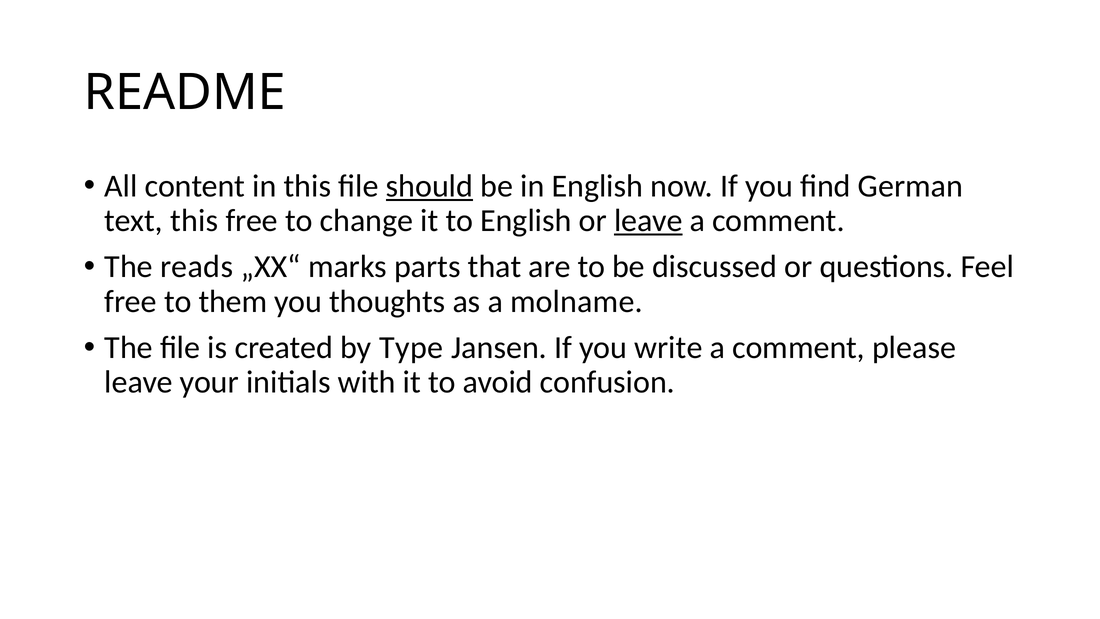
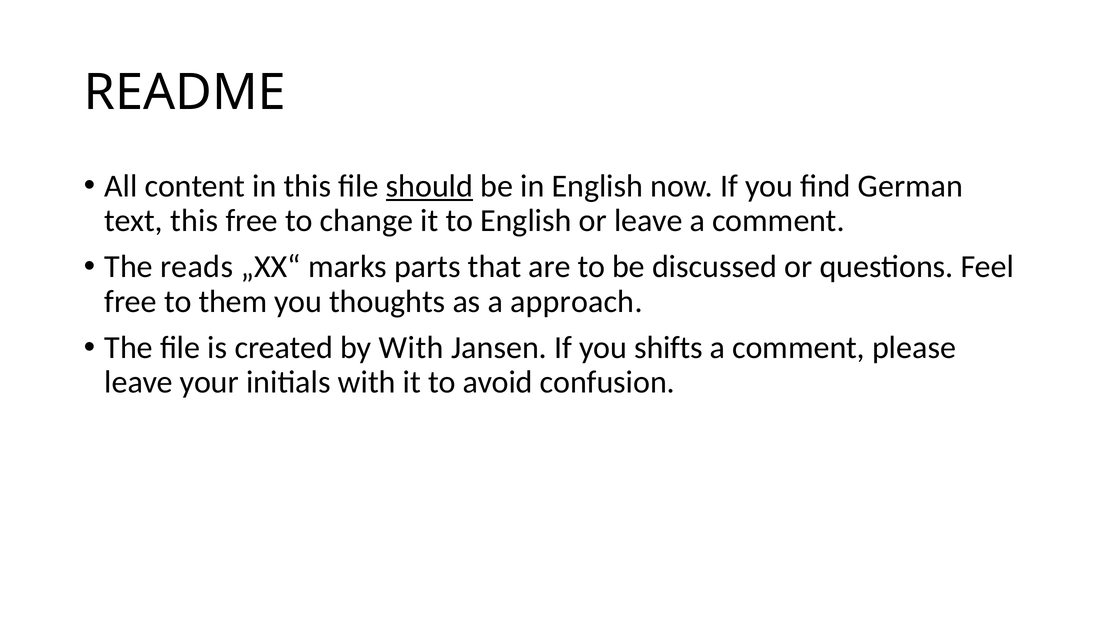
leave underline: present -> none (648, 221)
molname: molname -> approach (576, 301)
by Type: Type -> With (411, 348)
write: write -> shifts (669, 348)
